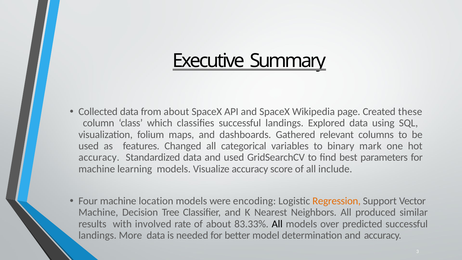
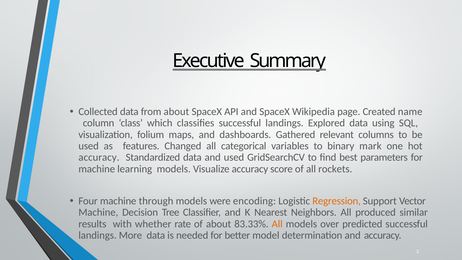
these: these -> name (410, 112)
include: include -> rockets (335, 169)
location: location -> through (156, 201)
involved: involved -> whether (153, 224)
All colour: black -> orange (277, 224)
